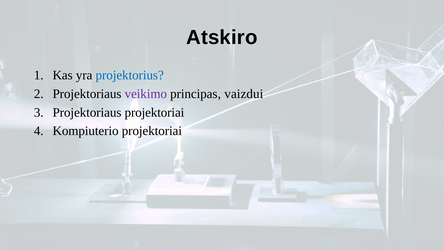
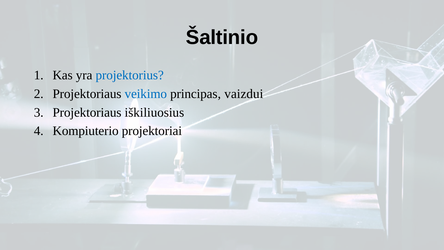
Atskiro: Atskiro -> Šaltinio (222, 37)
veikimo colour: purple -> blue (146, 94)
Projektoriaus projektoriai: projektoriai -> iškiliuosius (154, 112)
